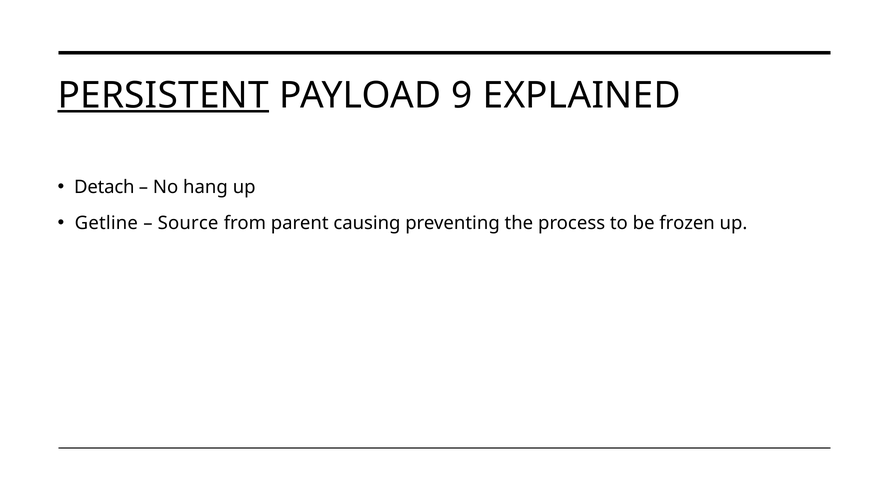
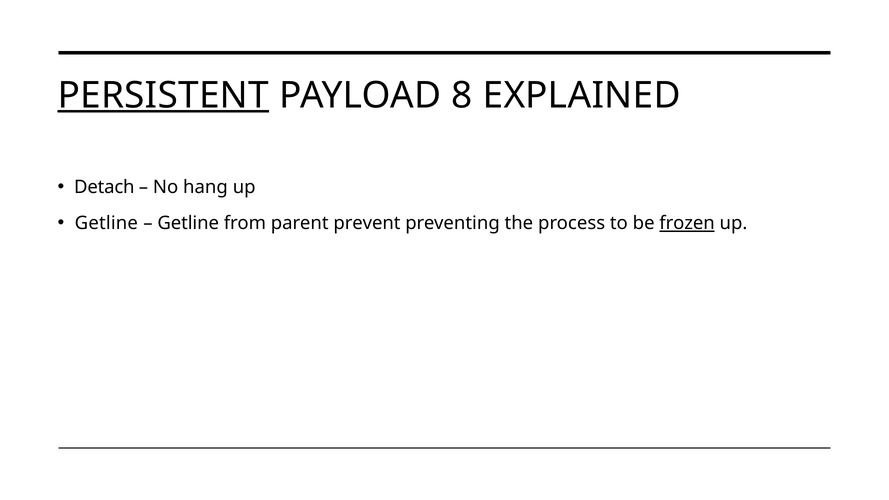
9: 9 -> 8 (462, 95)
Source: Source -> Getline (188, 223)
causing: causing -> prevent (367, 223)
frozen underline: none -> present (687, 223)
